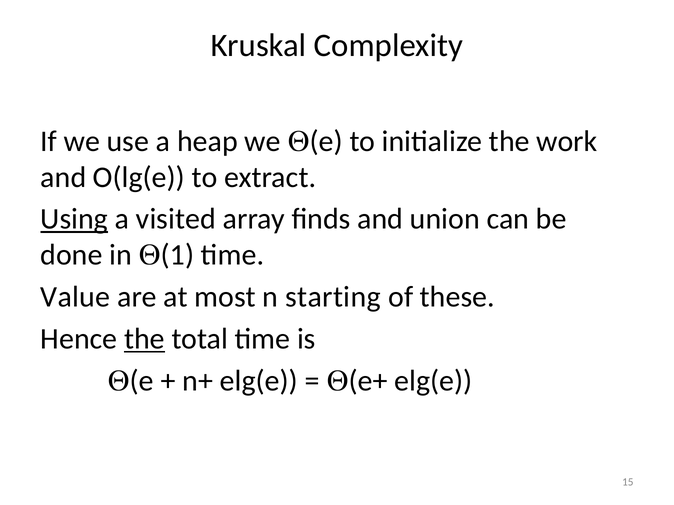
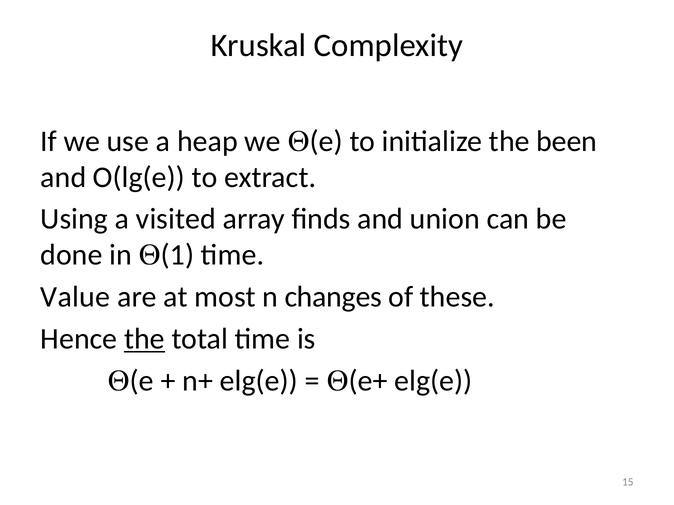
work: work -> been (567, 141)
Using underline: present -> none (74, 219)
starting: starting -> changes (333, 297)
